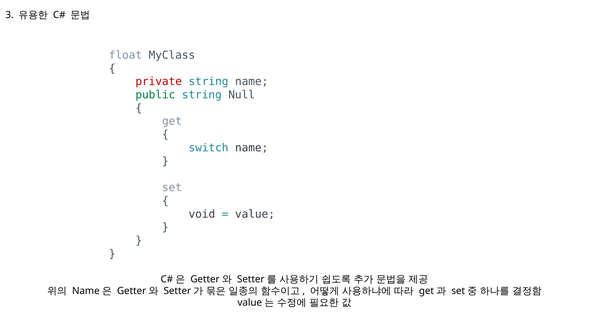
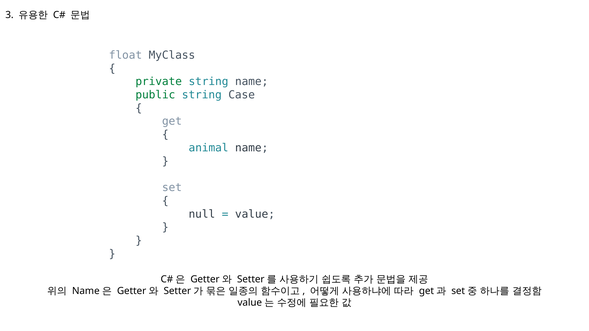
private colour: red -> green (159, 82)
Null: Null -> Case (242, 95)
switch: switch -> animal (209, 148)
void: void -> null (202, 214)
